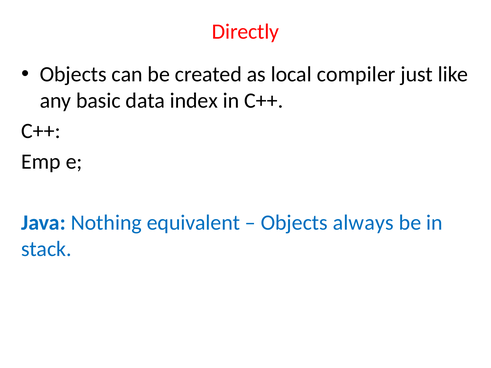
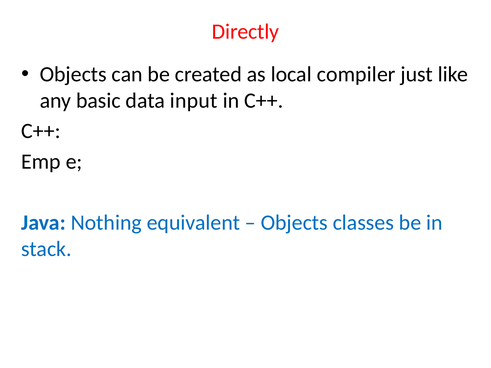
index: index -> input (194, 101)
always: always -> classes (363, 223)
